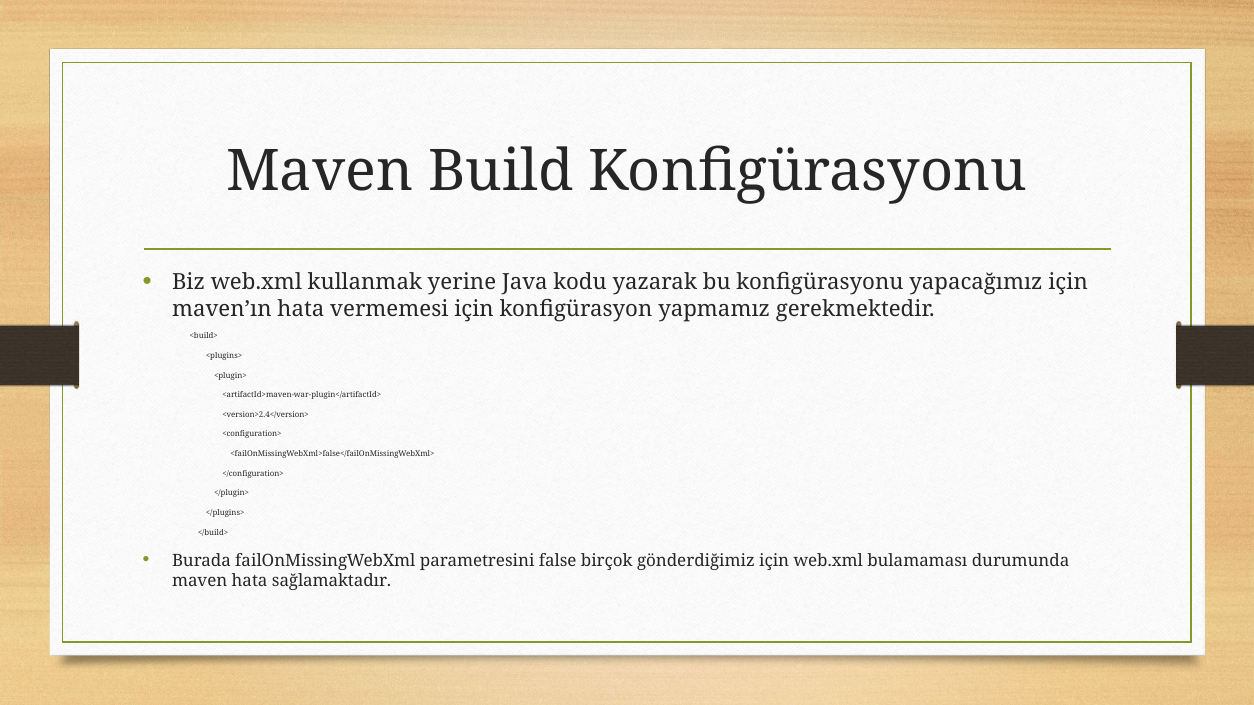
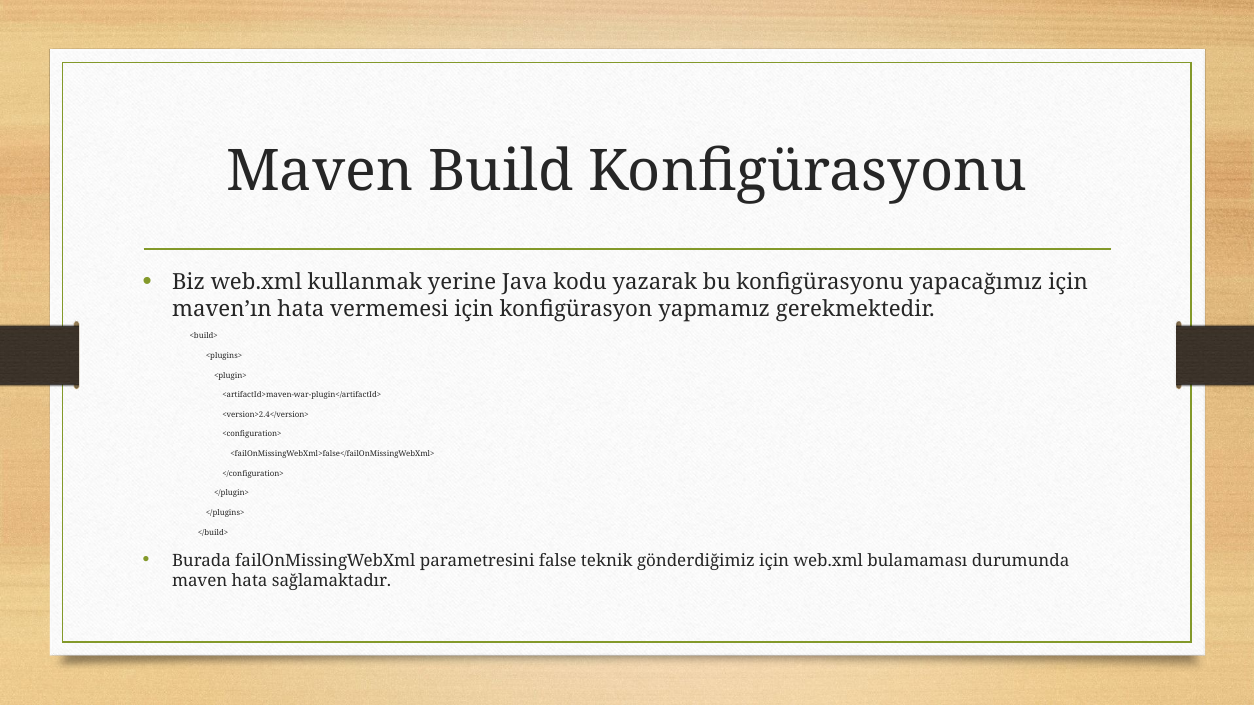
birçok: birçok -> teknik (607, 561)
